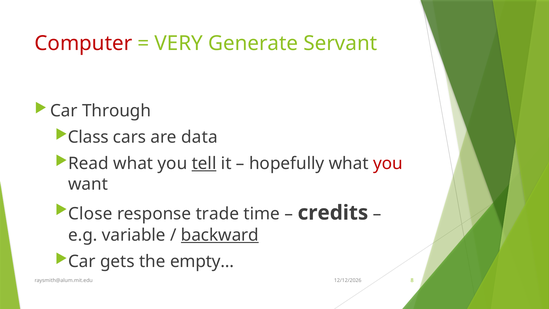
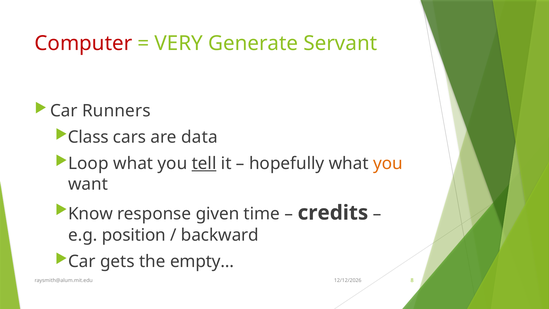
Through: Through -> Runners (116, 111)
Read: Read -> Loop (88, 163)
you colour: red -> orange (388, 163)
Close: Close -> Know (90, 214)
trade: trade -> given (217, 214)
variable: variable -> position (134, 235)
backward underline: present -> none (220, 235)
